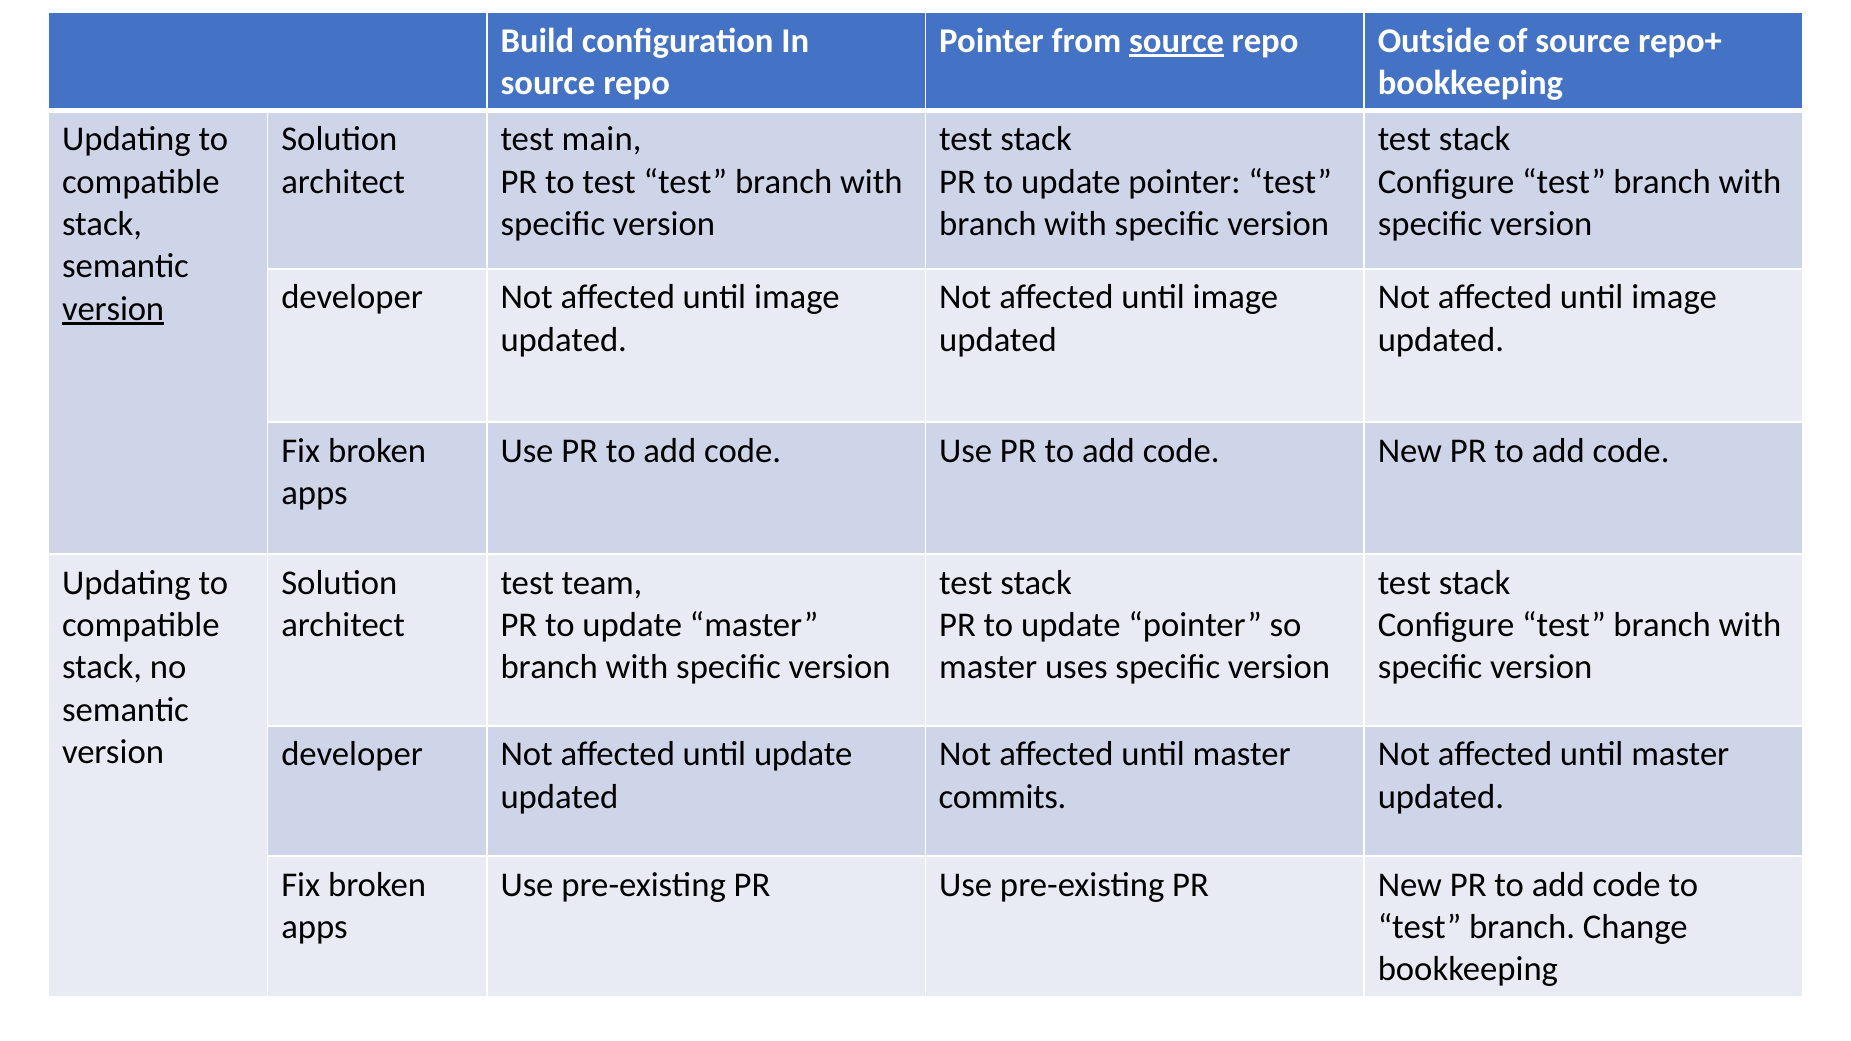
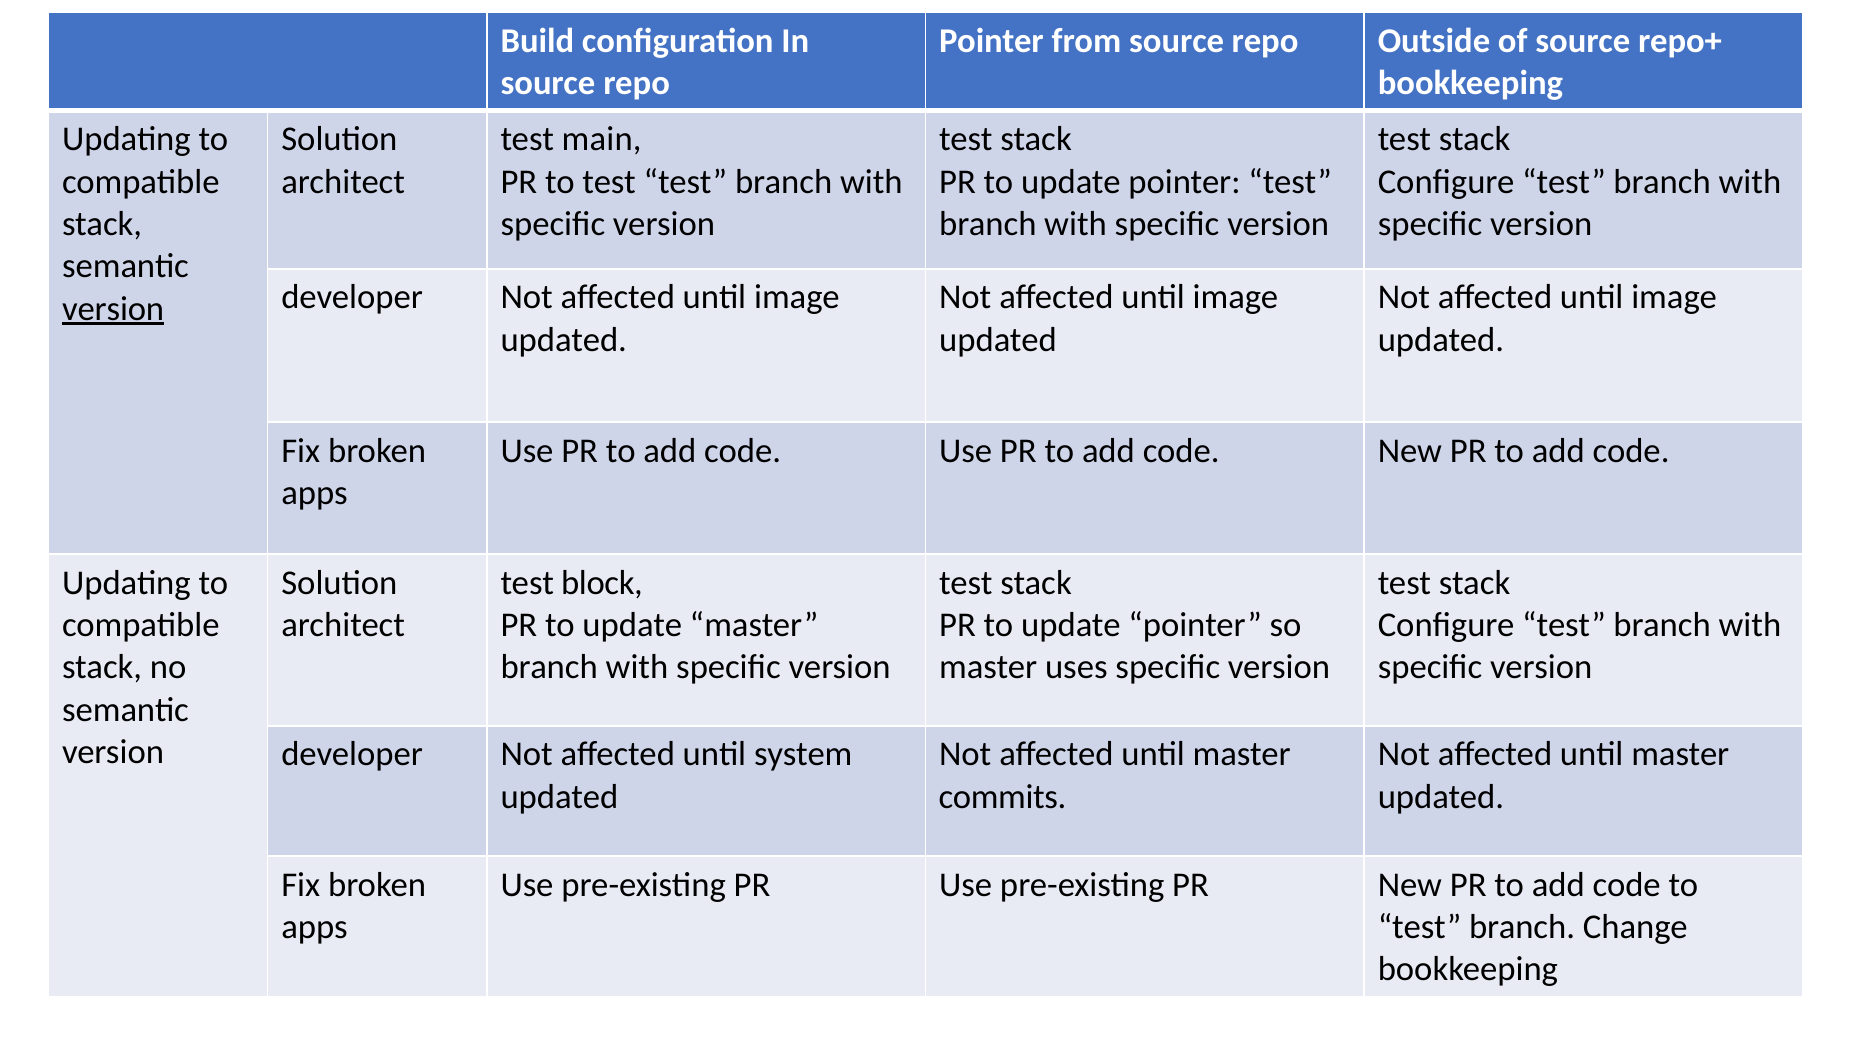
source underline: present -> none (1177, 41)
team: team -> block (602, 583)
until update: update -> system (803, 755)
